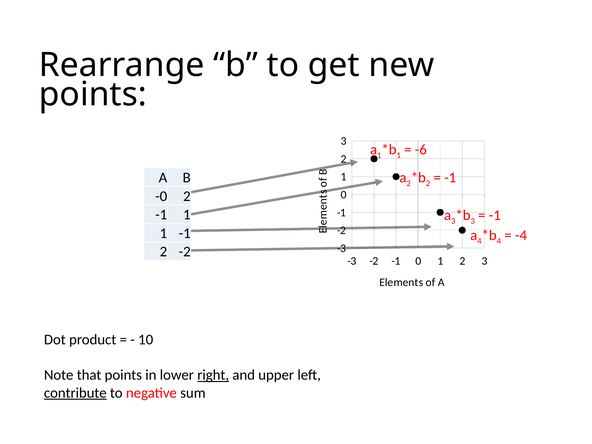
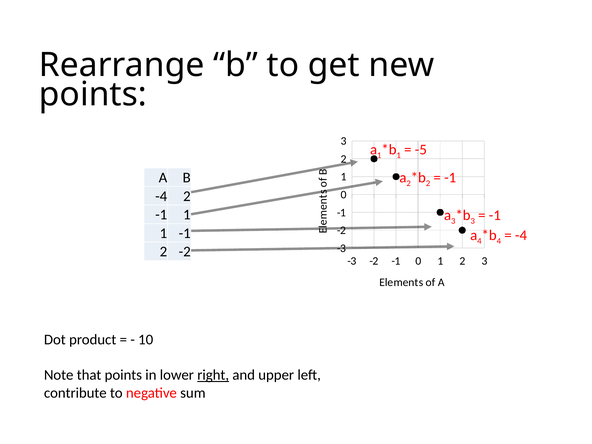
-6: -6 -> -5 (421, 150)
-0: -0 -> -4 (161, 196)
contribute underline: present -> none (75, 393)
